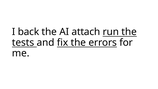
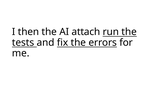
back: back -> then (28, 32)
